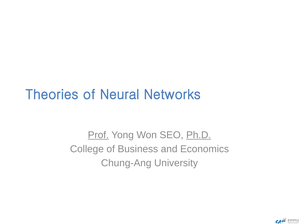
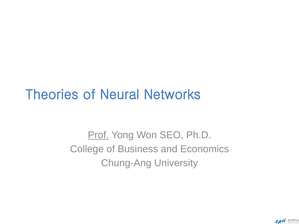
Ph.D underline: present -> none (199, 135)
